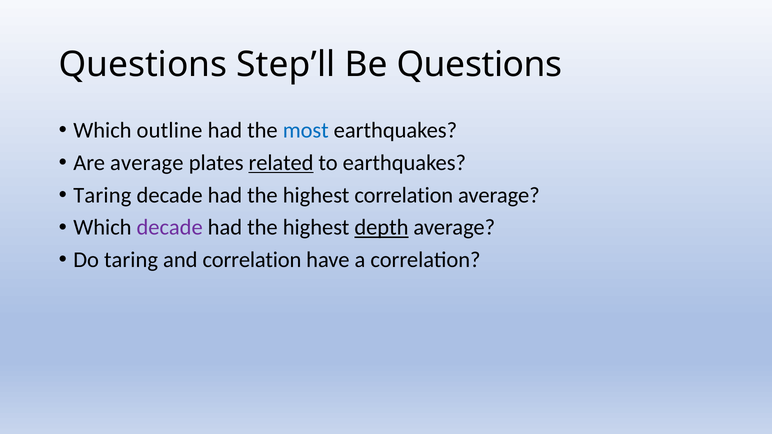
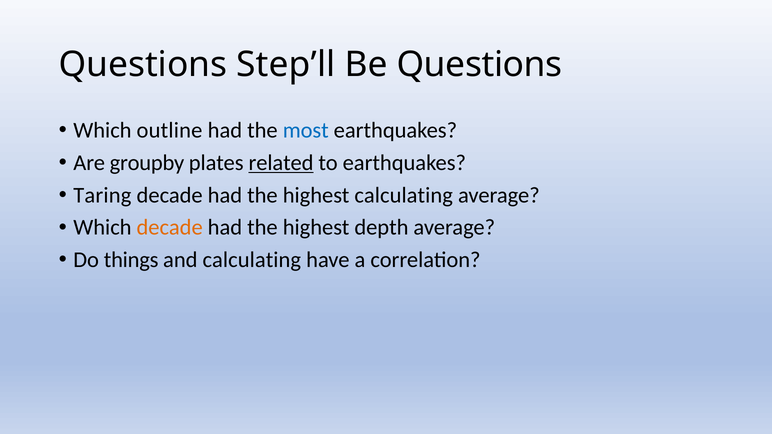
Are average: average -> groupby (147, 163)
highest correlation: correlation -> calculating (404, 195)
decade colour: purple -> orange (170, 228)
depth underline: present -> none (381, 228)
Do taring: taring -> things (131, 260)
and correlation: correlation -> calculating (252, 260)
